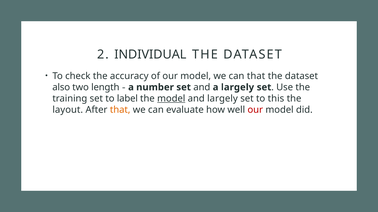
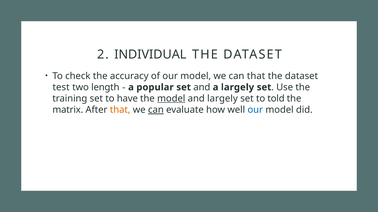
also: also -> test (61, 87)
number: number -> popular (155, 87)
label: label -> have (127, 99)
this: this -> told (276, 99)
layout: layout -> matrix (68, 110)
can underline: none -> present (156, 110)
our colour: red -> blue (255, 110)
